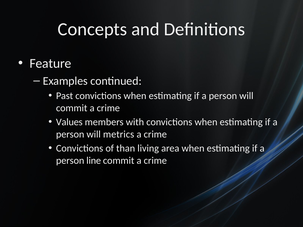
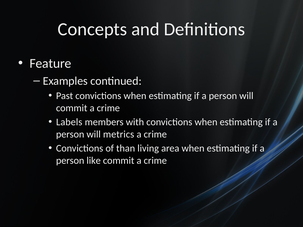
Values: Values -> Labels (69, 122)
line: line -> like (94, 161)
